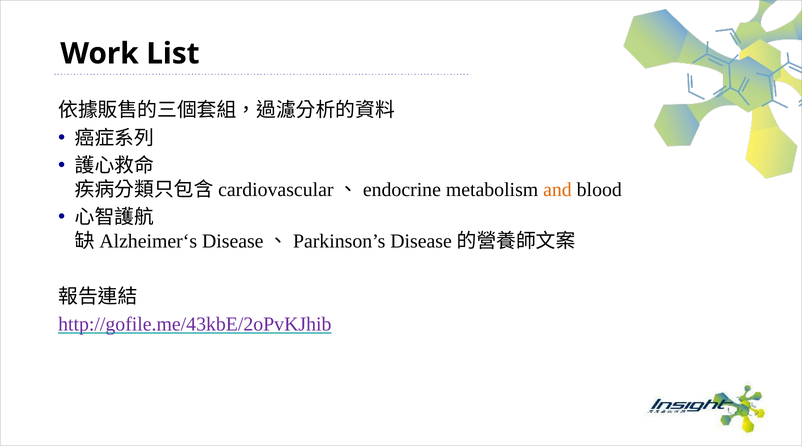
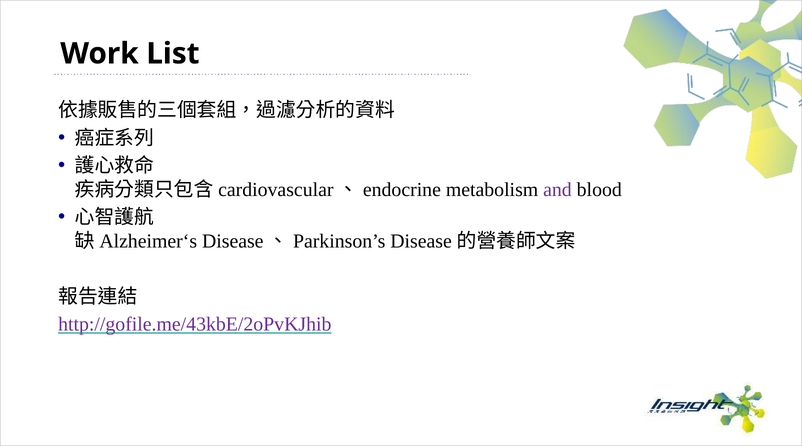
and colour: orange -> purple (557, 189)
